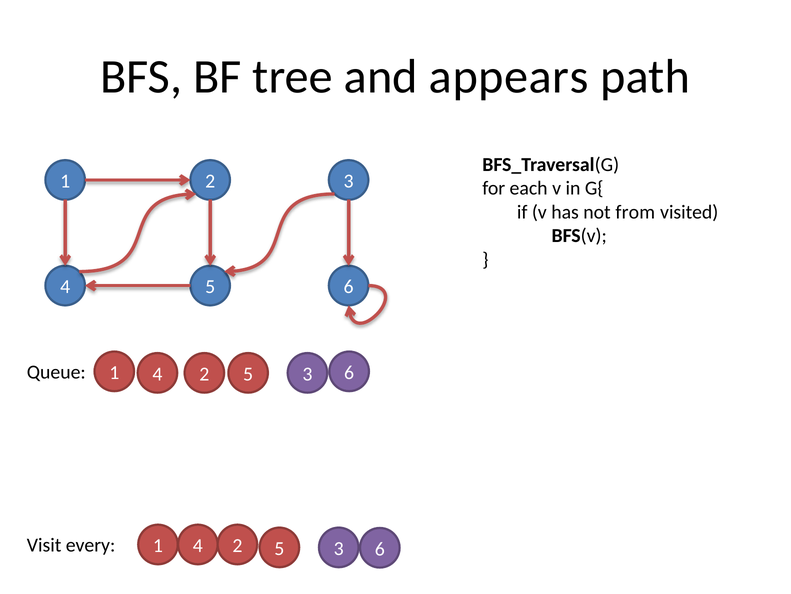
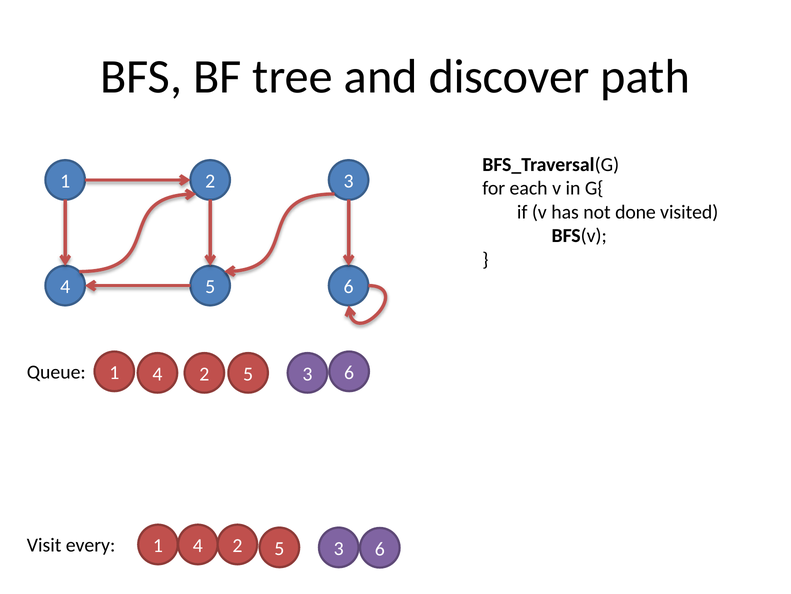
appears: appears -> discover (509, 77)
from: from -> done (635, 212)
